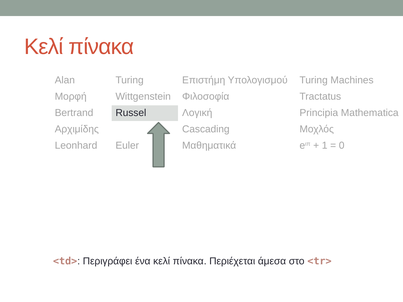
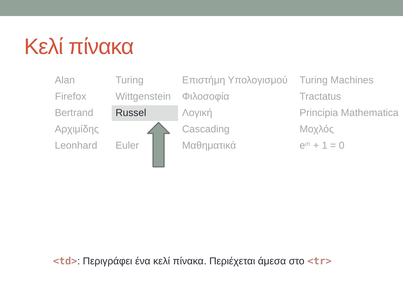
Μορφή: Μορφή -> Firefox (71, 97)
